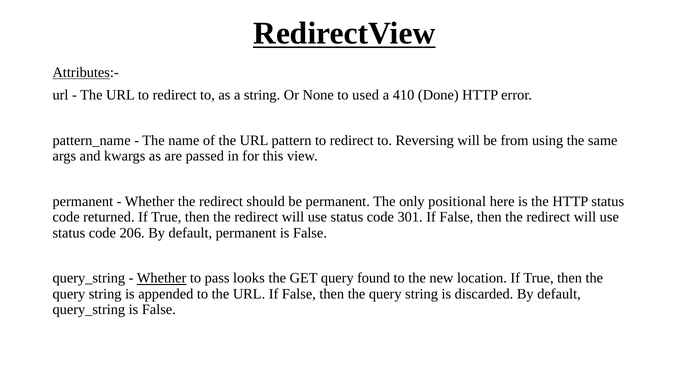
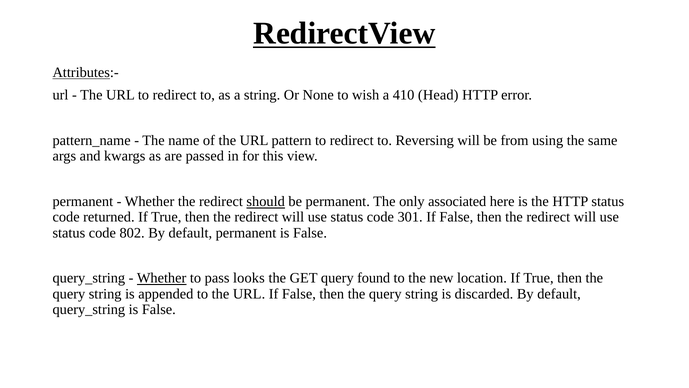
used: used -> wish (366, 95)
Done: Done -> Head (438, 95)
should underline: none -> present (266, 201)
positional: positional -> associated (457, 201)
206: 206 -> 802 (132, 232)
